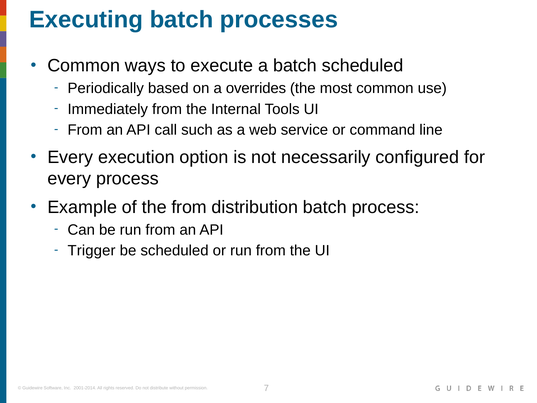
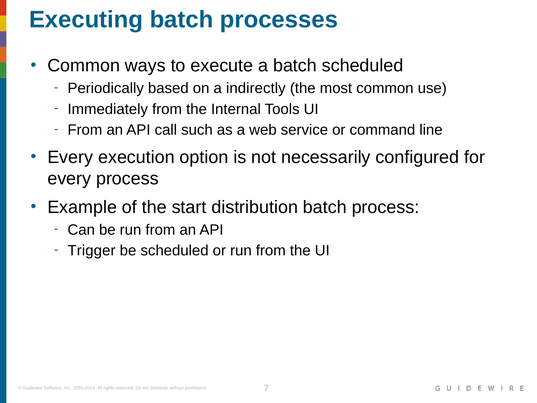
overrides: overrides -> indirectly (256, 88)
the from: from -> start (189, 207)
